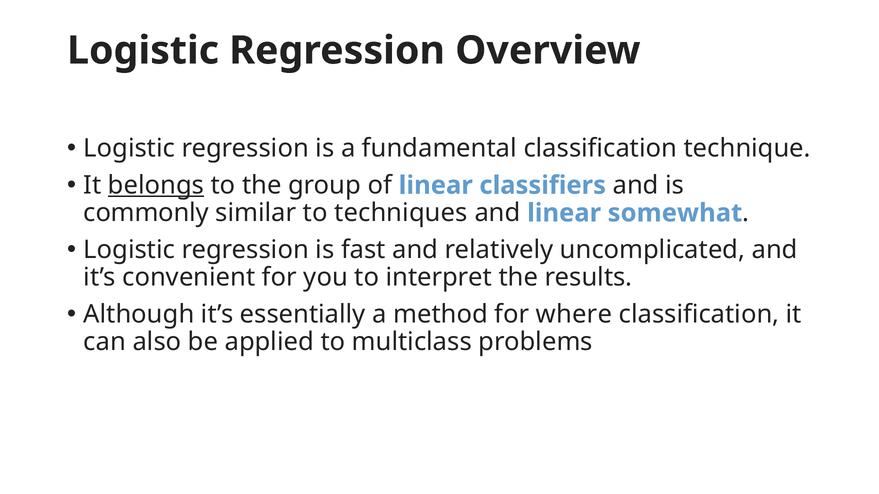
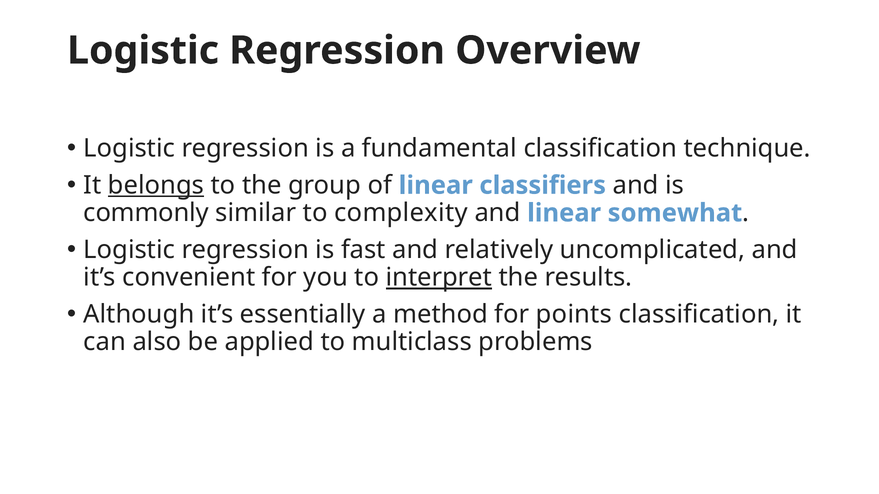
techniques: techniques -> complexity (401, 213)
interpret underline: none -> present (439, 278)
where: where -> points (574, 315)
